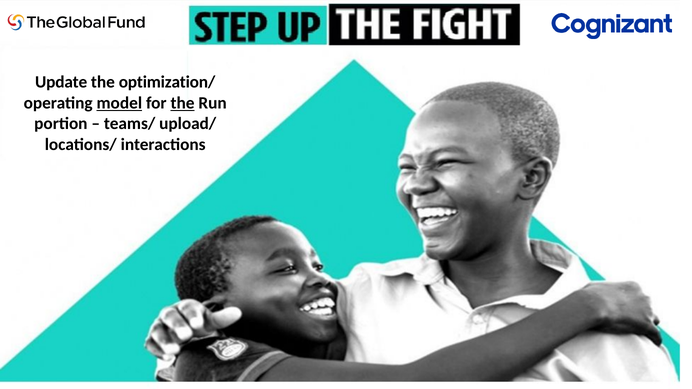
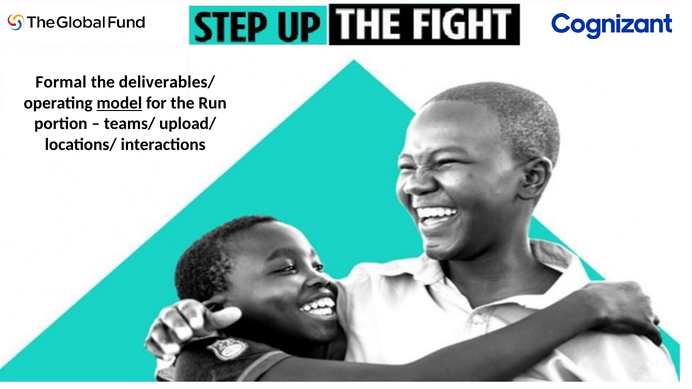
Update: Update -> Formal (61, 82)
optimization/: optimization/ -> deliverables/ (167, 82)
the underline: present -> none (183, 103)
